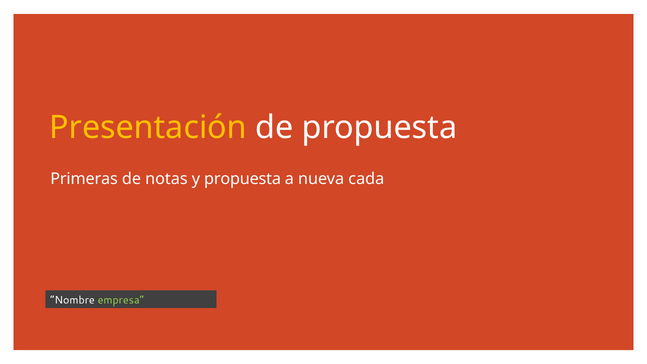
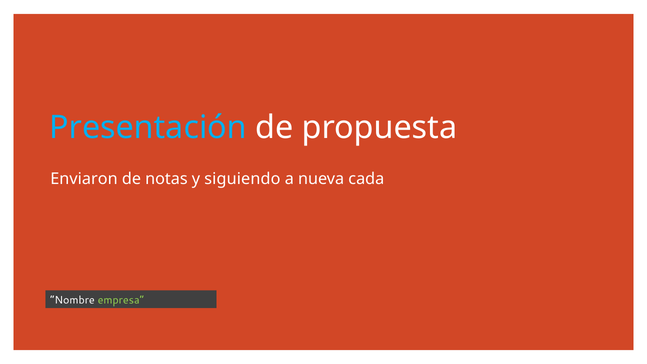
Presentación colour: yellow -> light blue (148, 127)
Primeras: Primeras -> Enviaron (84, 179)
y propuesta: propuesta -> siguiendo (242, 179)
